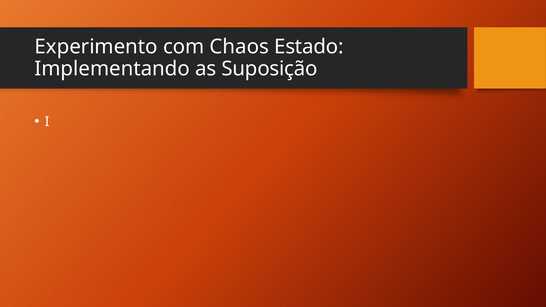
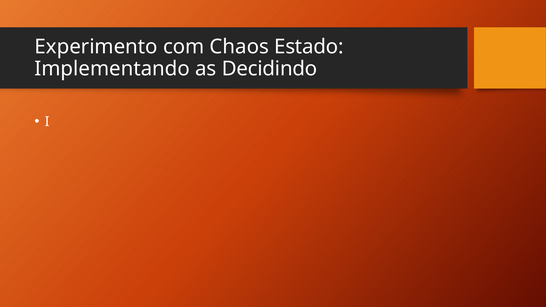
Suposição: Suposição -> Decidindo (270, 69)
